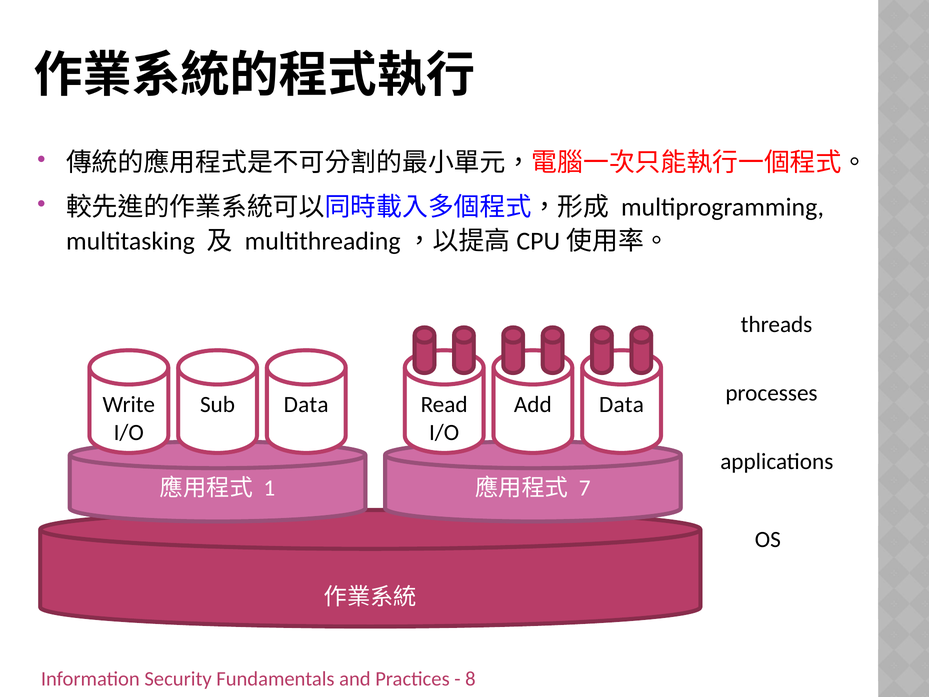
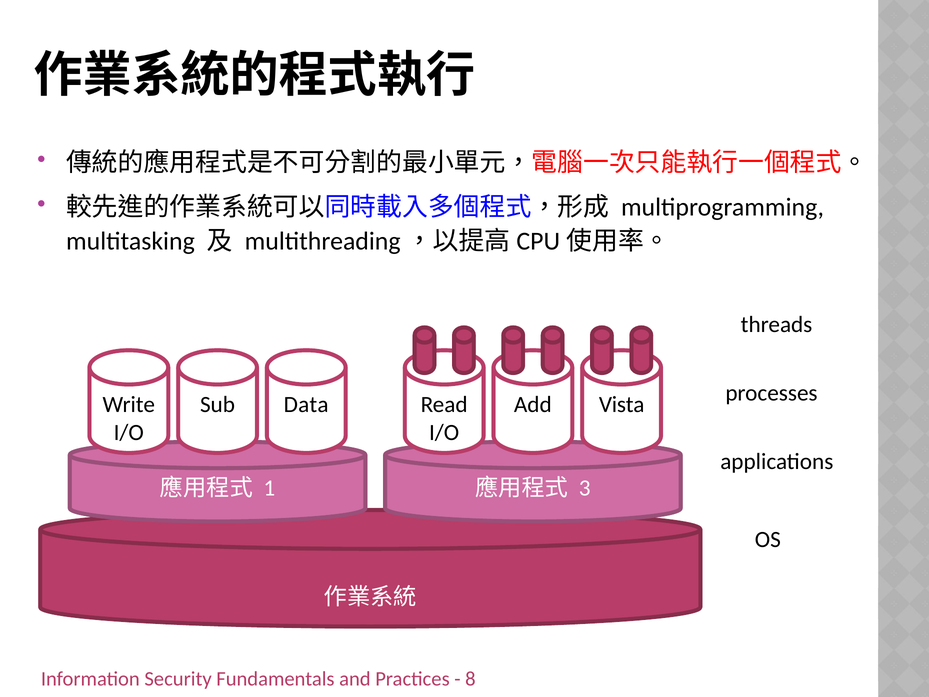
Add Data: Data -> Vista (622, 404)
7: 7 -> 3 (585, 488)
